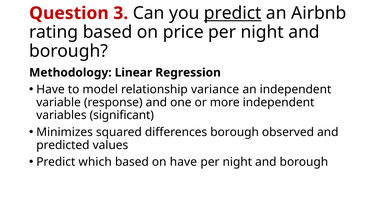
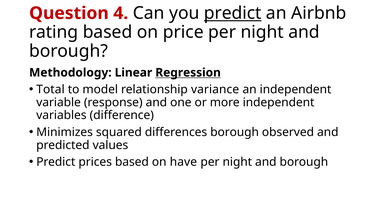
3: 3 -> 4 (121, 13)
Regression underline: none -> present (188, 73)
Have: Have -> Total (50, 89)
significant: significant -> difference (122, 115)
which: which -> prices (95, 162)
